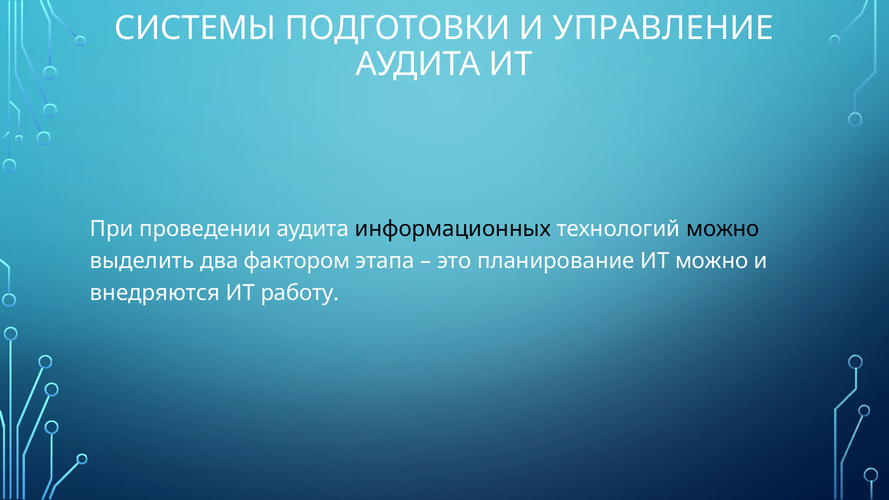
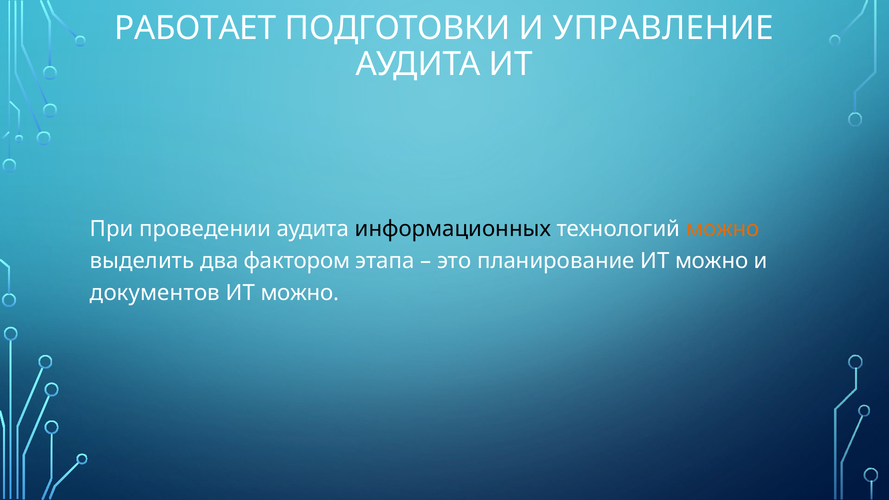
СИСТЕМЫ: СИСТЕМЫ -> РАБОТАЕТ (195, 28)
можно colour: black -> orange (723, 229)
внедряются: внедряются -> документов (155, 293)
работу: работу -> можно (300, 293)
